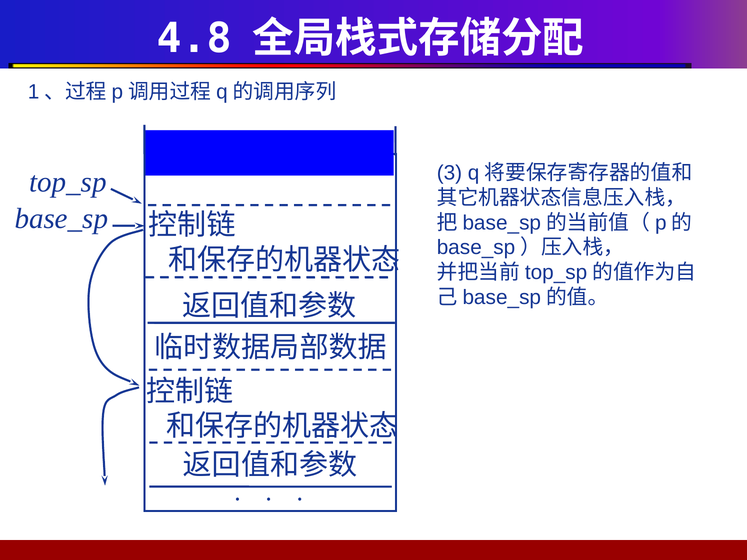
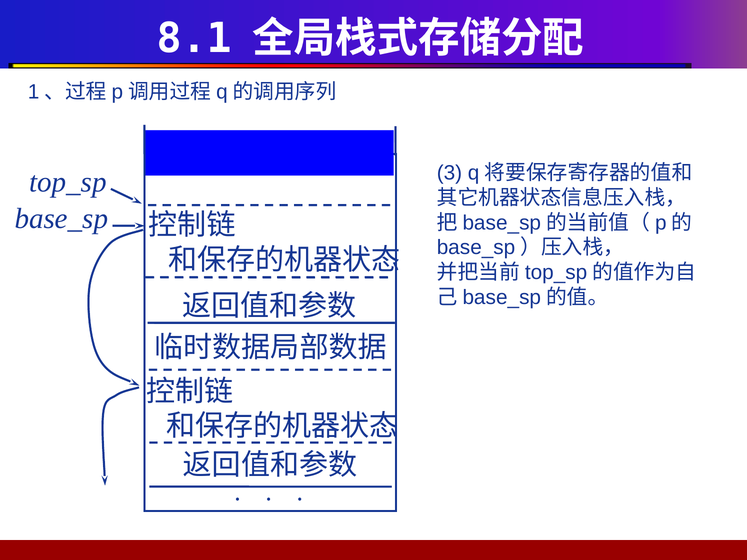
4.8: 4.8 -> 8.1 (194, 38)
